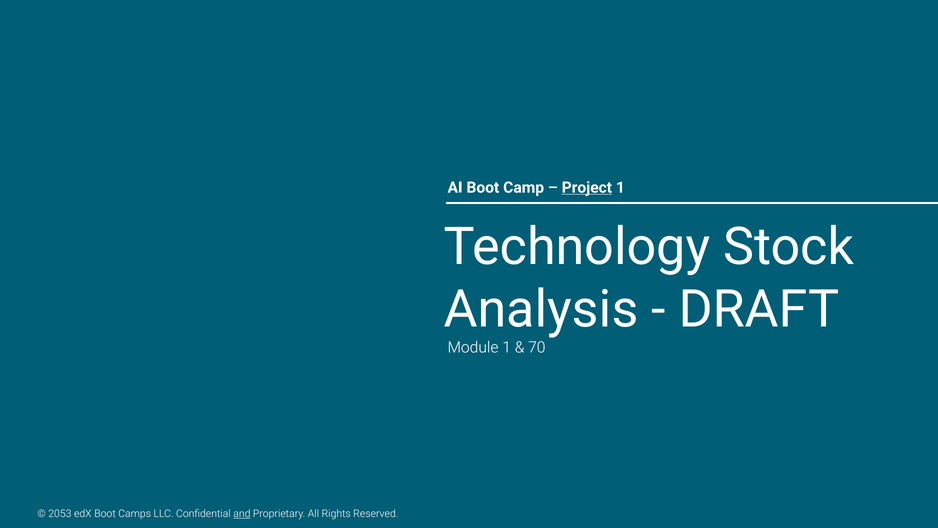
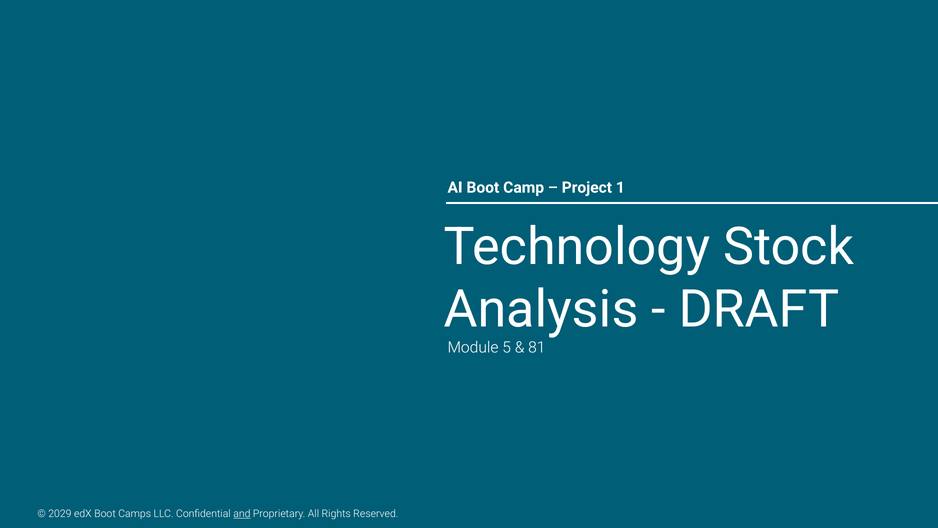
Project underline: present -> none (587, 187)
Module 1: 1 -> 5 (507, 348)
70: 70 -> 81 (537, 348)
2053: 2053 -> 2029 (60, 514)
